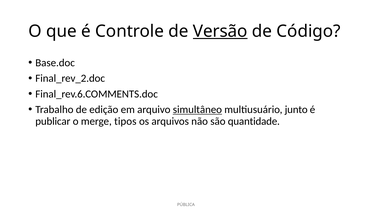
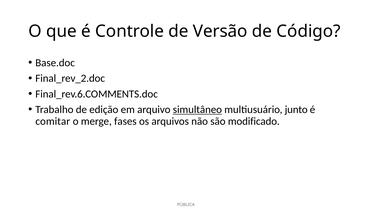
Versão underline: present -> none (220, 31)
publicar: publicar -> comitar (53, 121)
tipos: tipos -> fases (125, 121)
quantidade: quantidade -> modificado (254, 121)
